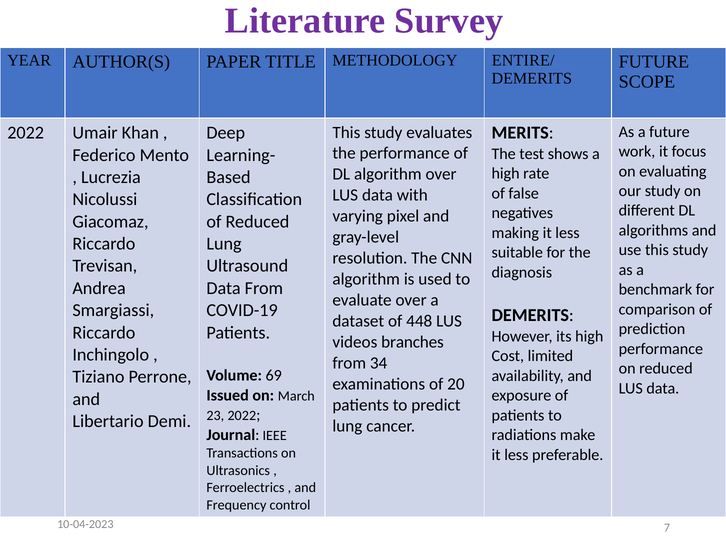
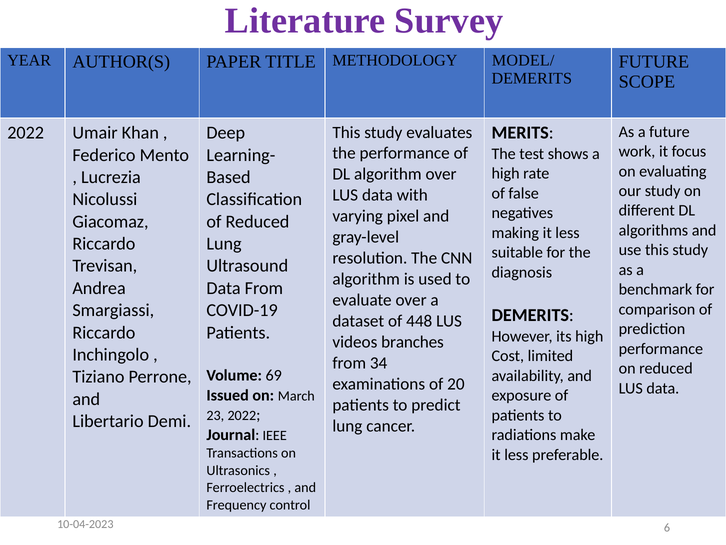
ENTIRE/: ENTIRE/ -> MODEL/ (523, 60)
7: 7 -> 6 (667, 527)
